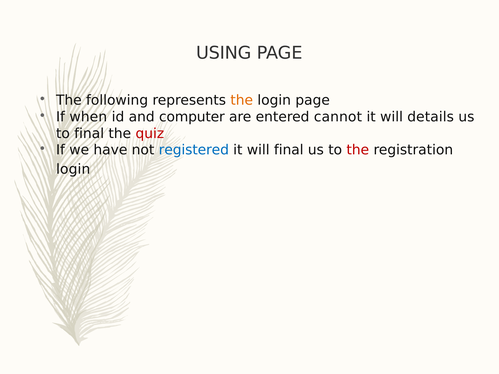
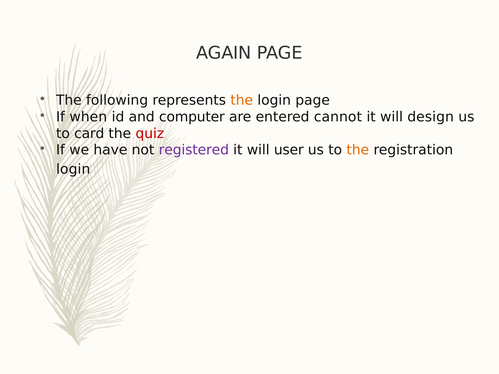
USING: USING -> AGAIN (224, 53)
details: details -> design (431, 117)
to final: final -> card (89, 134)
registered colour: blue -> purple (194, 150)
will final: final -> user (289, 150)
the colour: red -> orange (358, 150)
